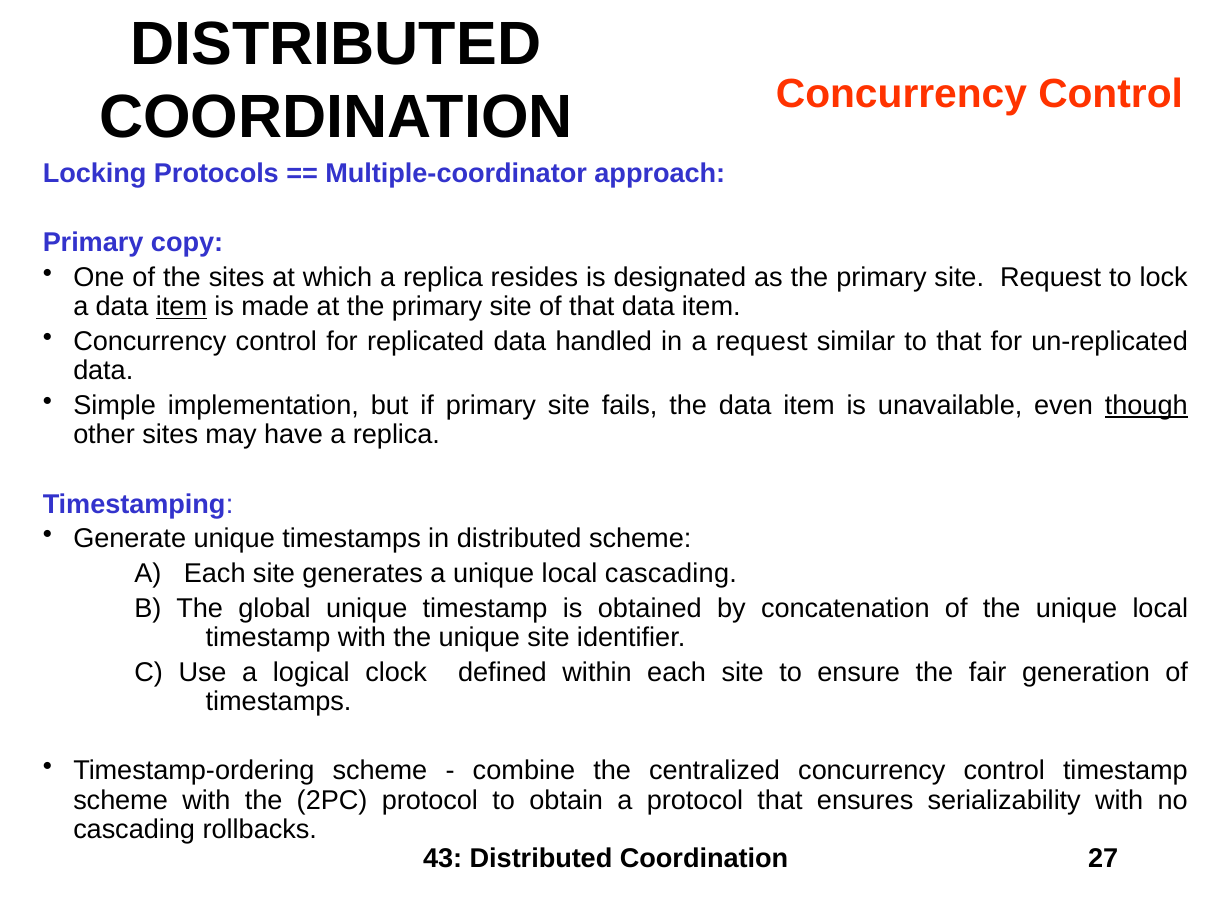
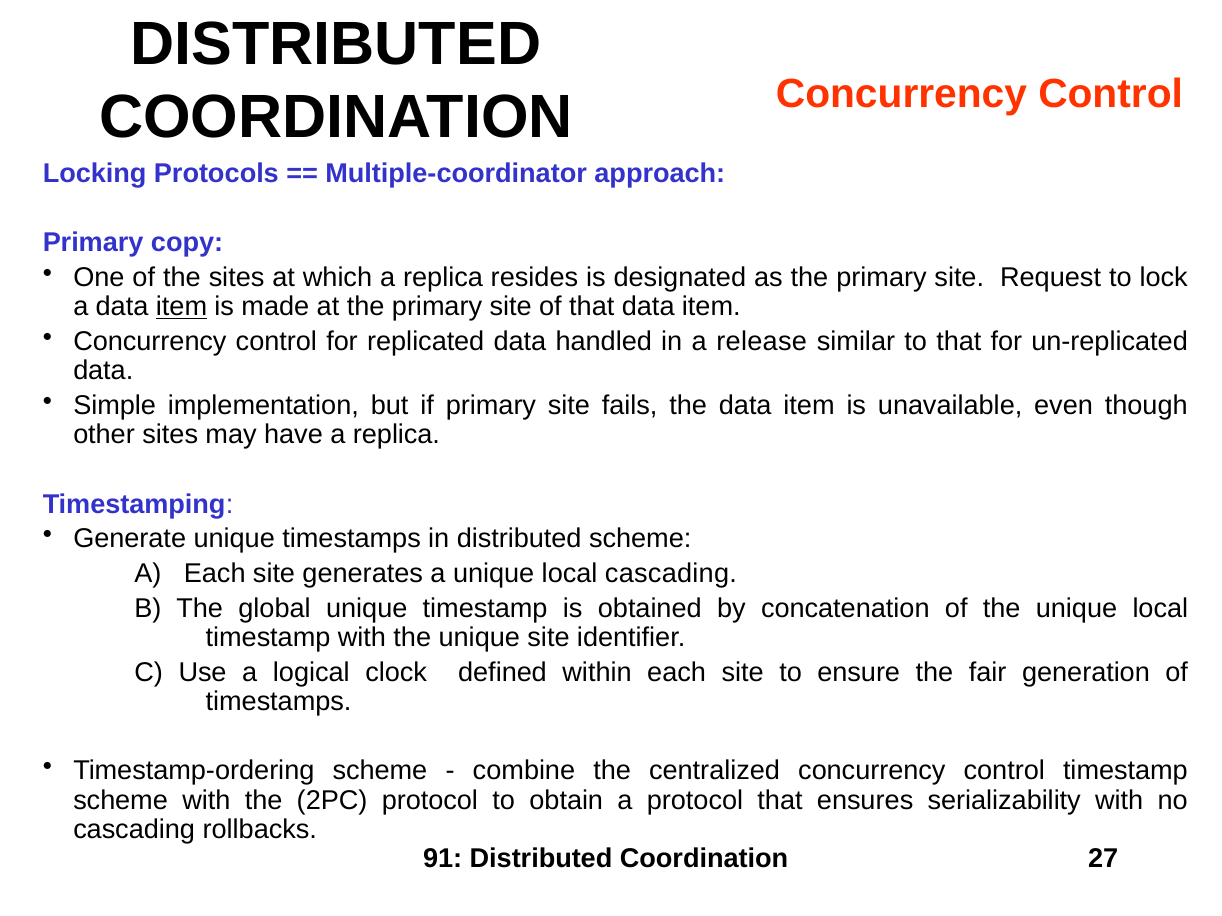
a request: request -> release (762, 342)
though underline: present -> none (1146, 406)
43: 43 -> 91 (443, 859)
